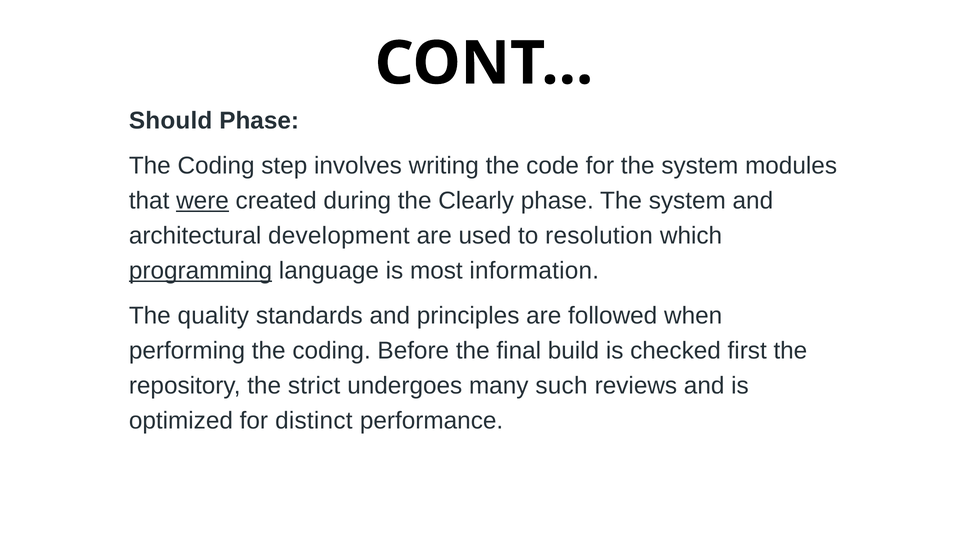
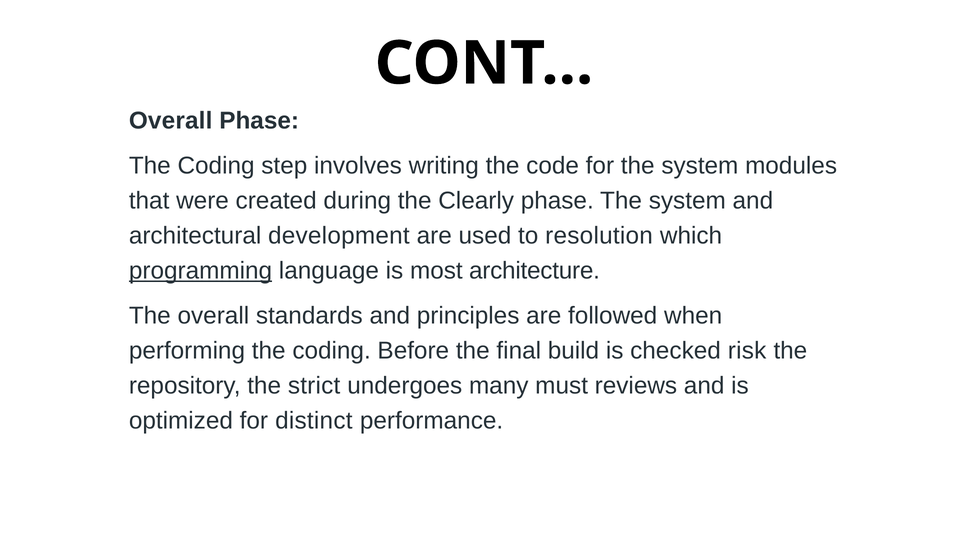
Should: Should -> Overall (171, 121)
were underline: present -> none (203, 201)
information: information -> architecture (534, 271)
The quality: quality -> overall (213, 316)
first: first -> risk (747, 351)
such: such -> must (562, 386)
